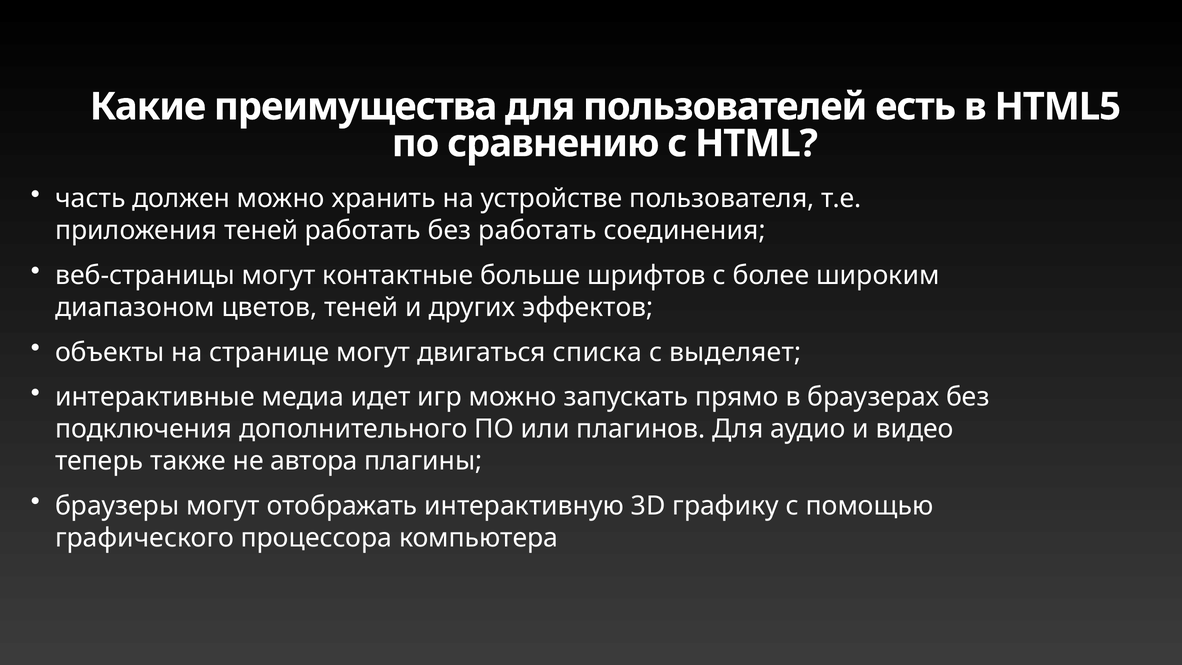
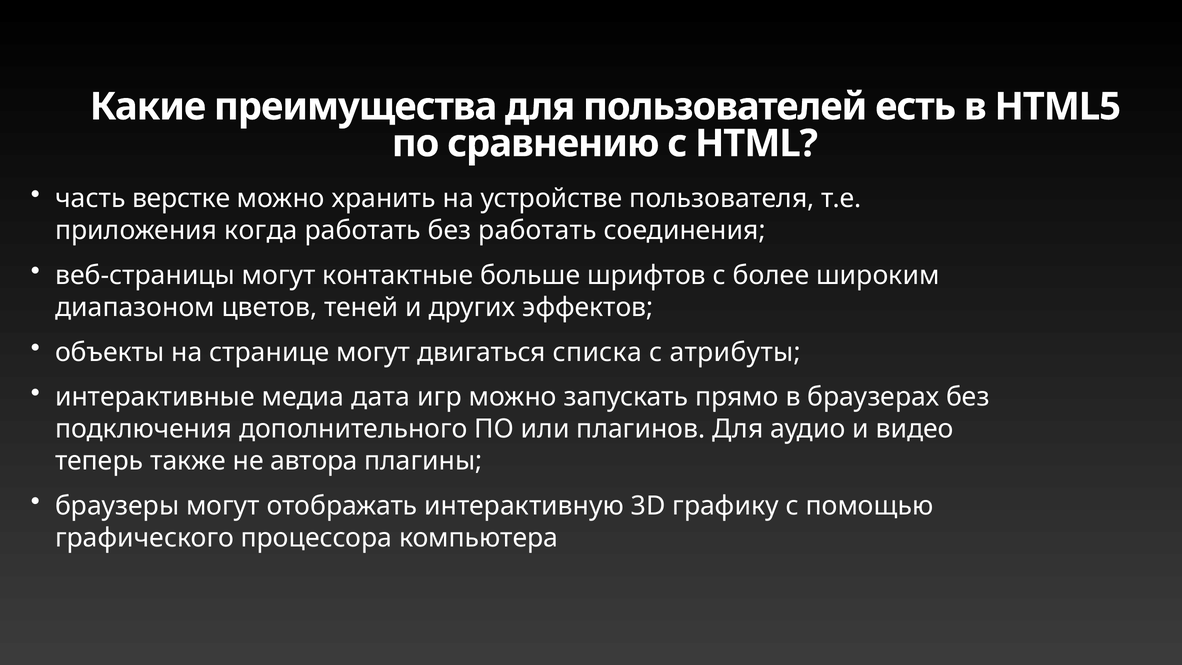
должен: должен -> верстке (181, 199)
приложения теней: теней -> когда (261, 231)
выделяет: выделяет -> атрибуты (735, 352)
идет: идет -> дата (381, 397)
